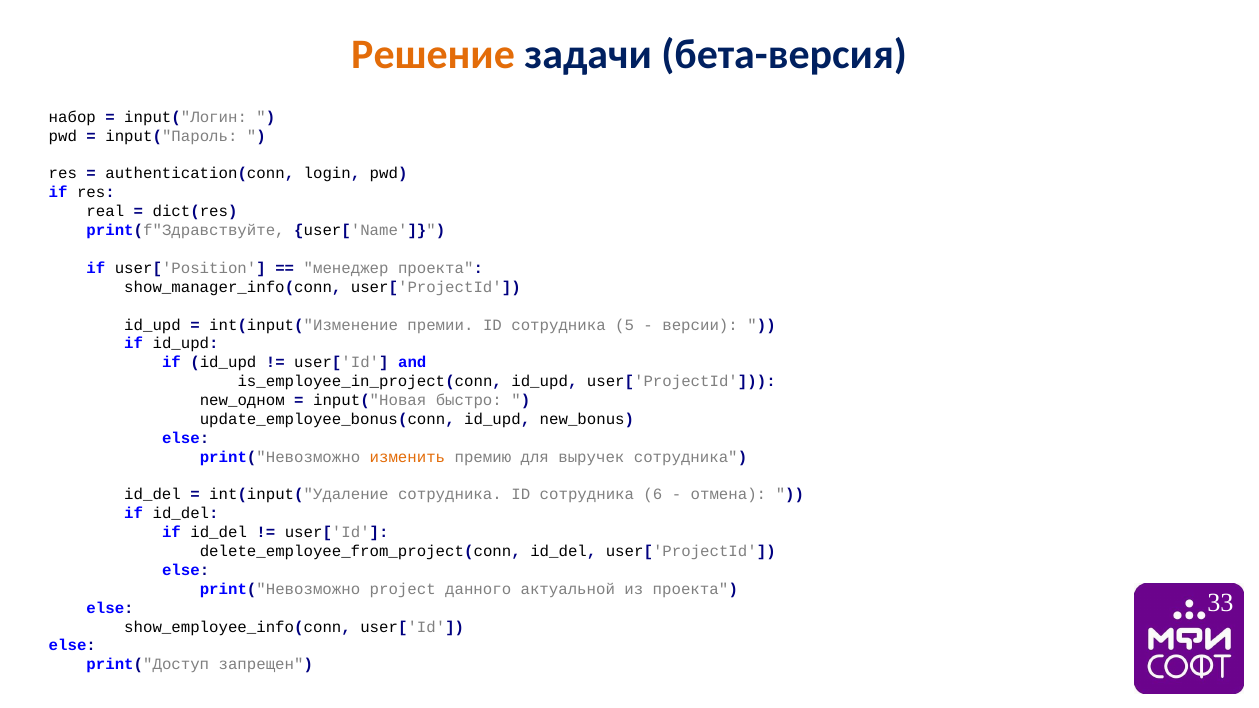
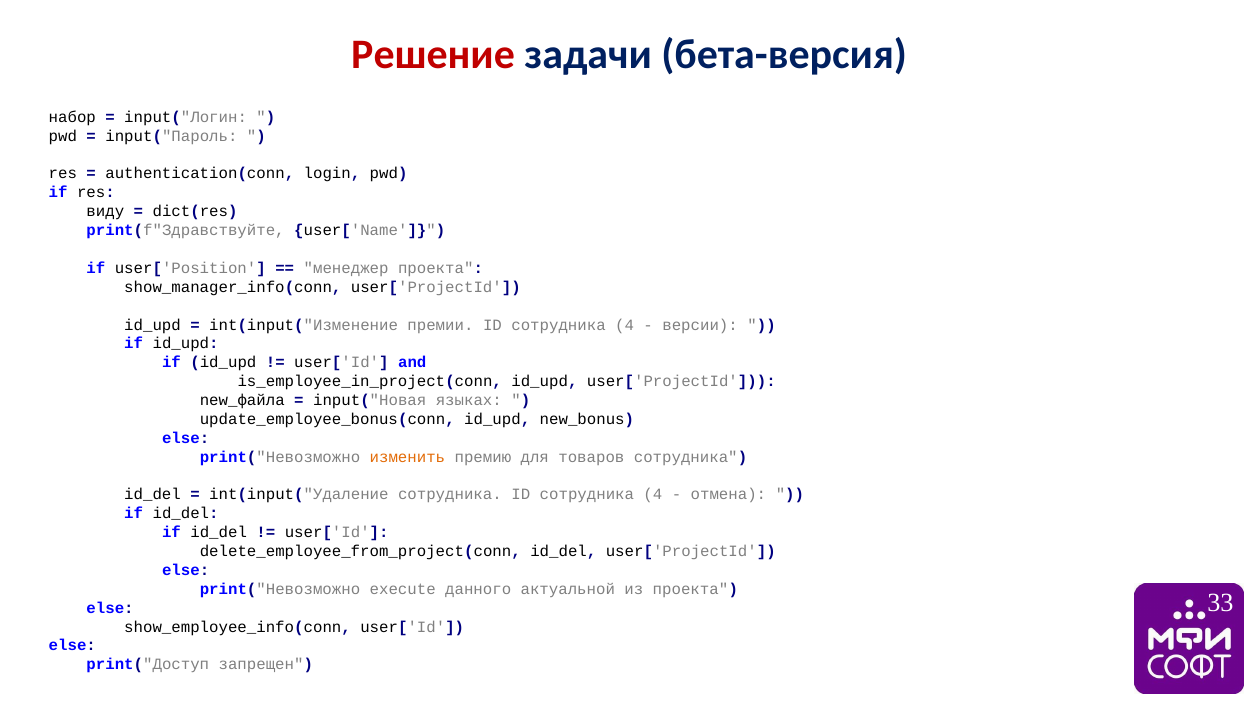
Решение colour: orange -> red (433, 54)
real: real -> виду (105, 212)
премии ID сотрудника 5: 5 -> 4 (625, 325)
new_одном: new_одном -> new_файла (242, 400)
быстро: быстро -> языках (469, 400)
выручек: выручек -> товаров (591, 457)
сотрудника ID сотрудника 6: 6 -> 4 (653, 495)
project: project -> execute (403, 589)
